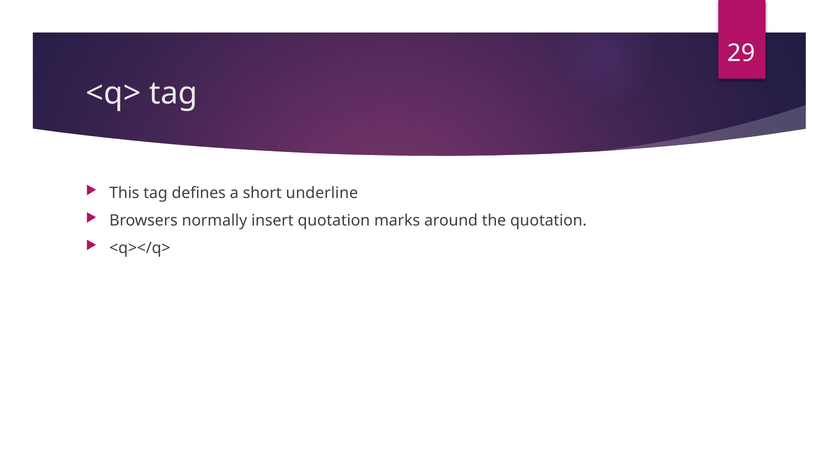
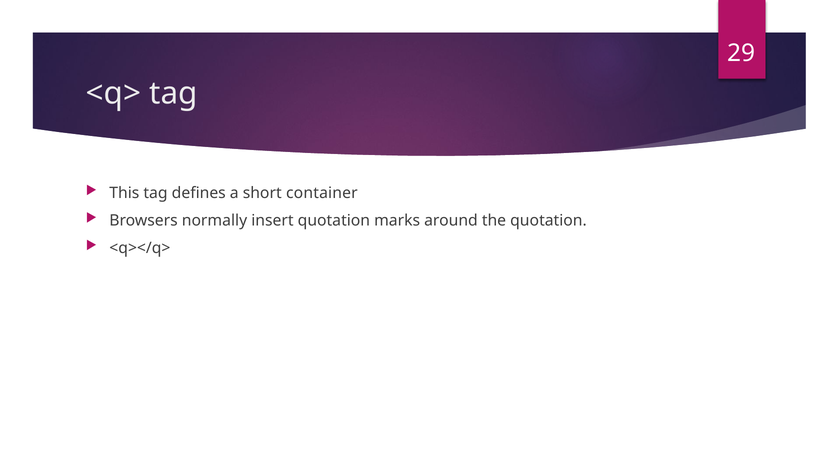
underline: underline -> container (322, 193)
